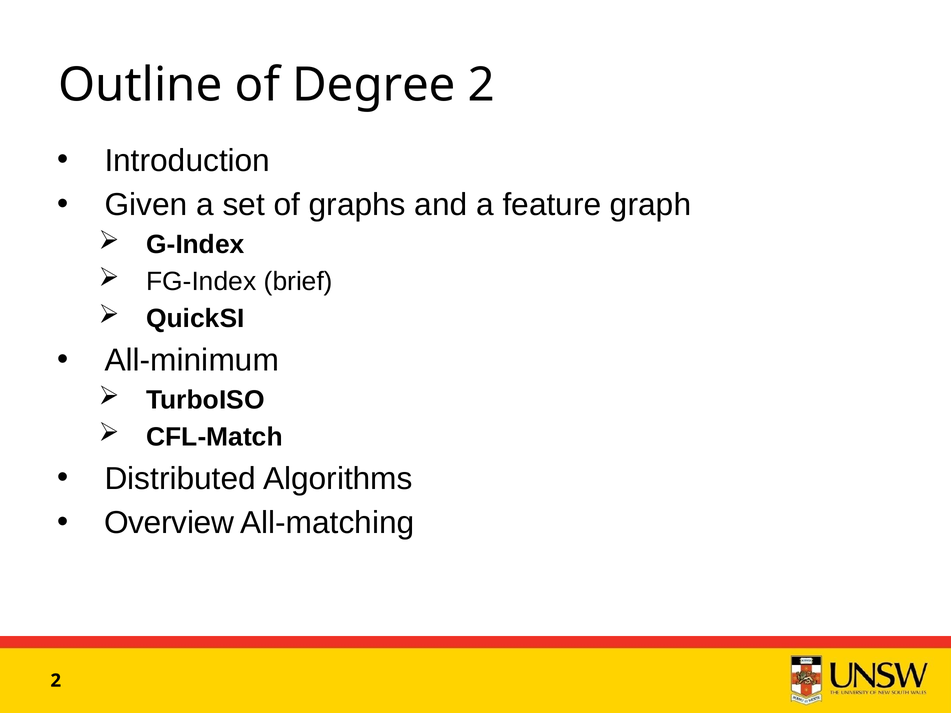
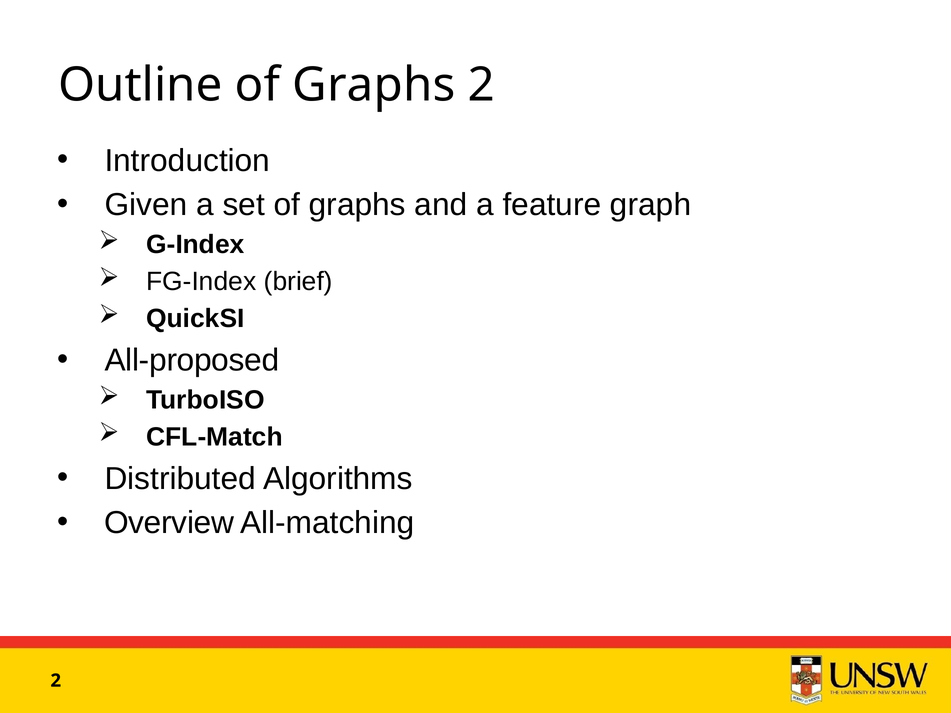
Outline of Degree: Degree -> Graphs (374, 85)
All-minimum: All-minimum -> All-proposed (192, 360)
